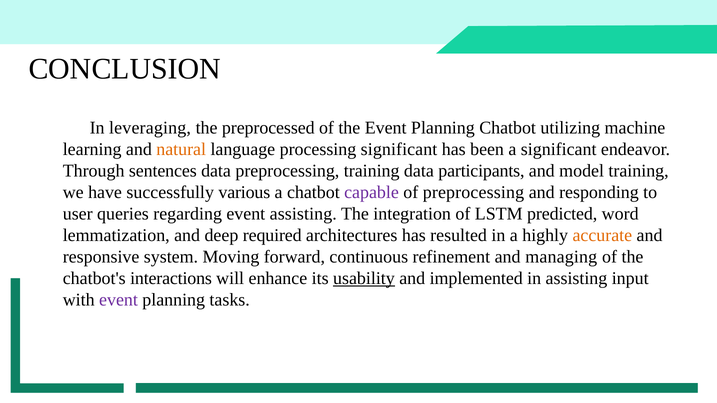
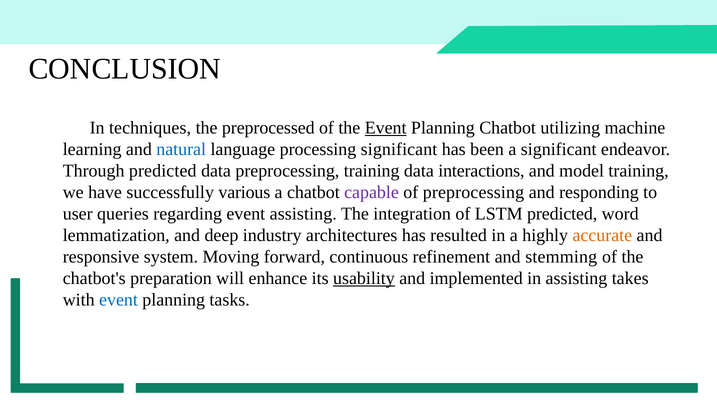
leveraging: leveraging -> techniques (150, 128)
Event underline: none -> present (386, 128)
natural colour: orange -> blue (181, 149)
Through sentences: sentences -> predicted (163, 171)
participants: participants -> interactions (481, 171)
required: required -> industry (272, 236)
managing: managing -> stemming (561, 257)
interactions: interactions -> preparation (171, 279)
input: input -> takes (630, 279)
event colour: purple -> blue (119, 300)
